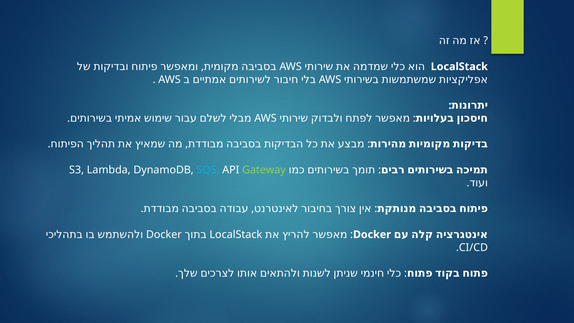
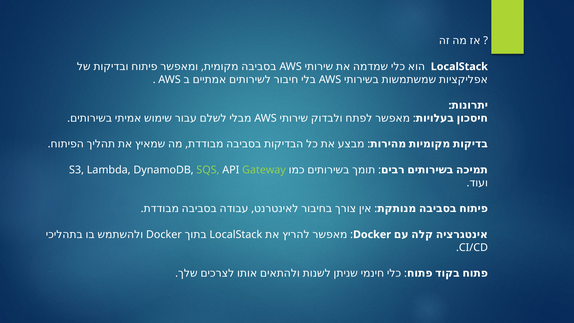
SQS colour: light blue -> light green (208, 170)
